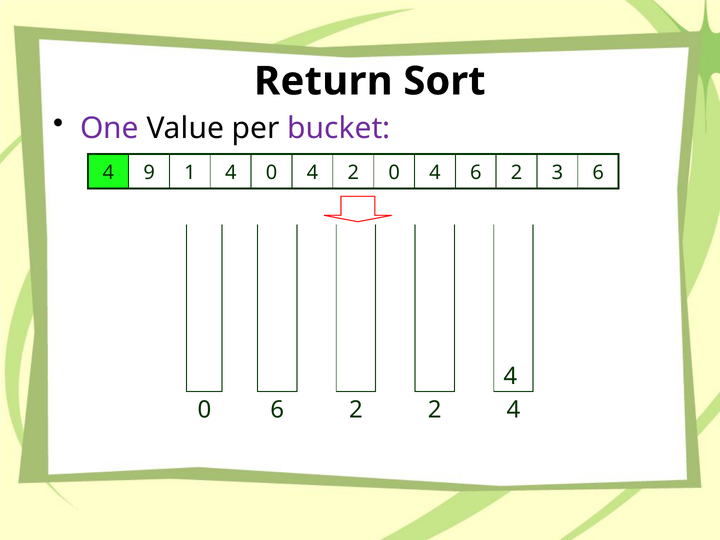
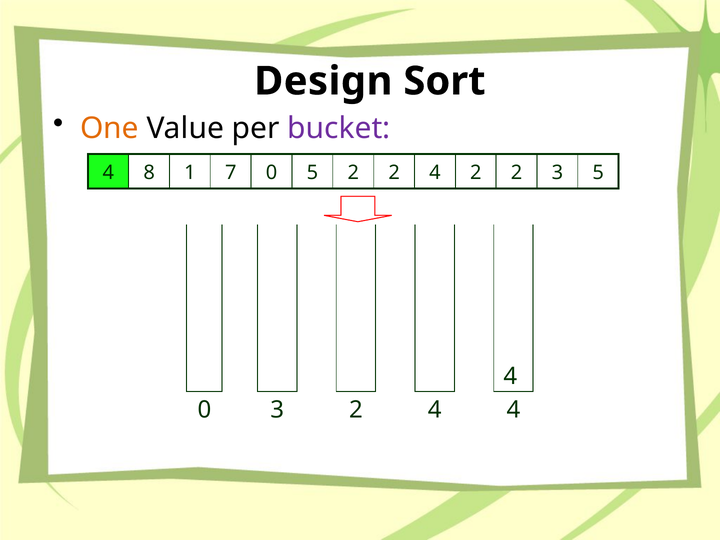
Return: Return -> Design (323, 81)
One colour: purple -> orange (109, 128)
9: 9 -> 8 (149, 173)
1 4: 4 -> 7 (231, 173)
4: 4 -> 5 (312, 173)
0: 0 -> 2 (394, 173)
4 6: 6 -> 2 (476, 173)
3 6: 6 -> 5 (598, 173)
0 6: 6 -> 3 (277, 410)
2: 2 -> 4 (435, 410)
